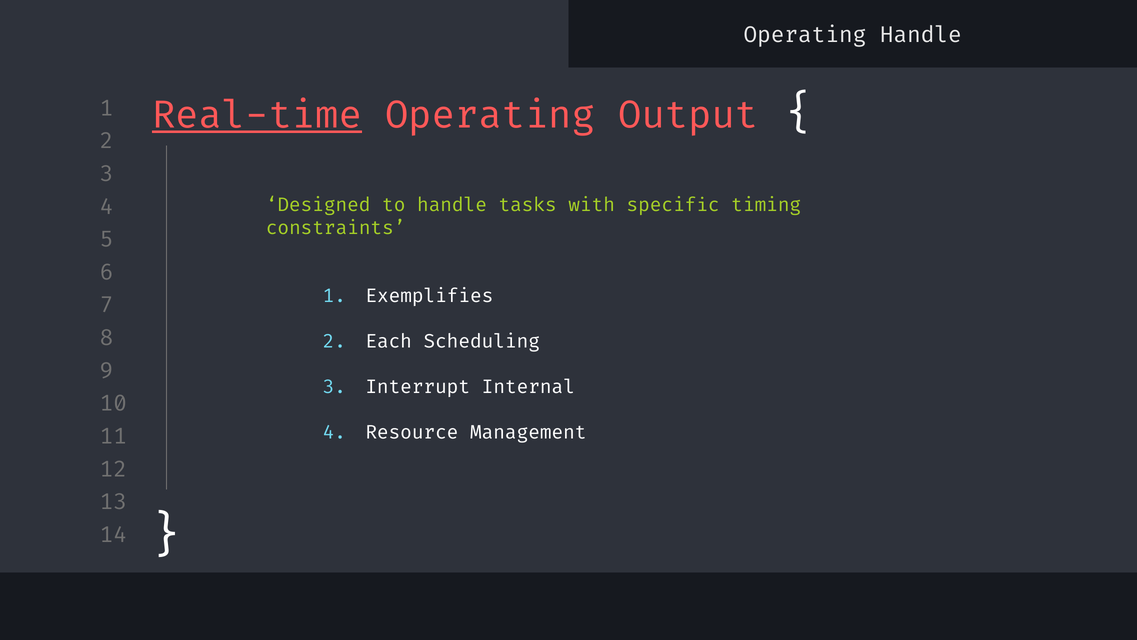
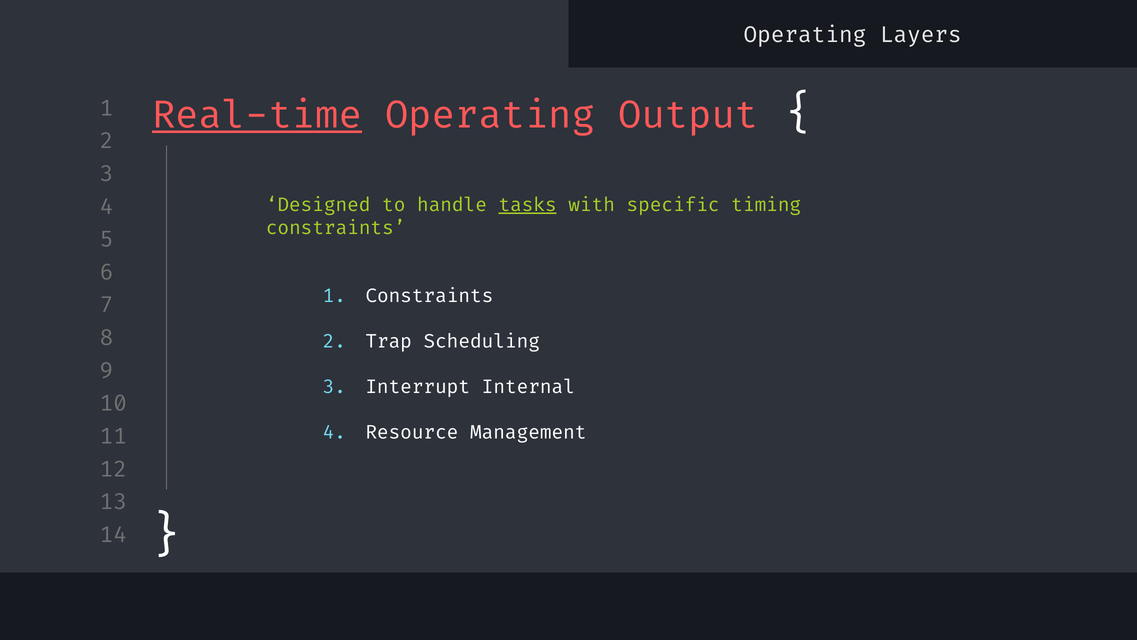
Operating Handle: Handle -> Layers (921, 35)
tasks underline: none -> present (528, 205)
Exemplifies: Exemplifies -> Constraints (429, 296)
Each: Each -> Trap (389, 341)
